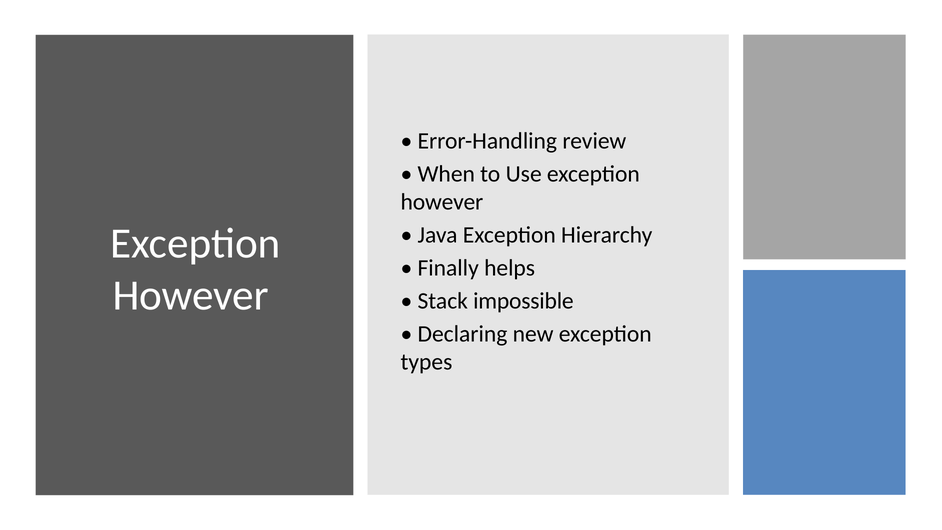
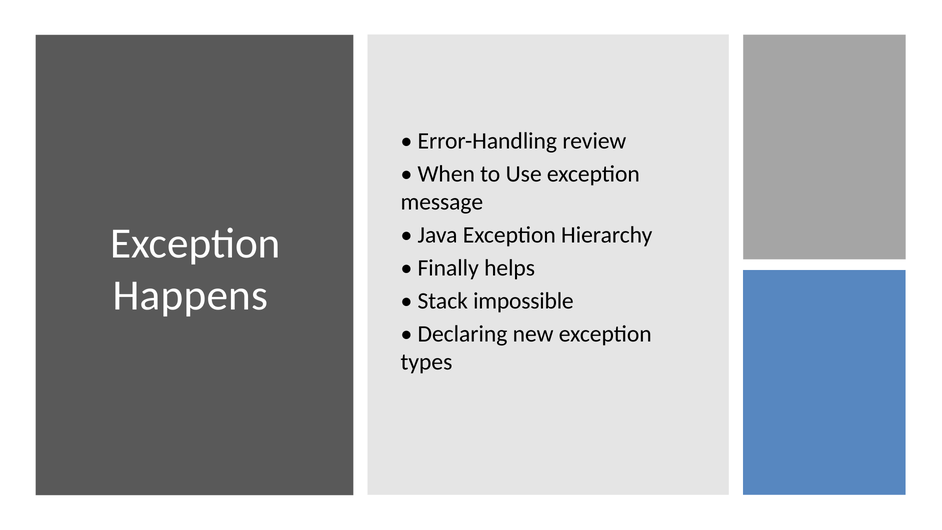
however: however -> message (442, 202)
However: However -> Happens (190, 295)
